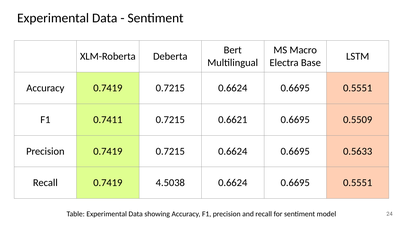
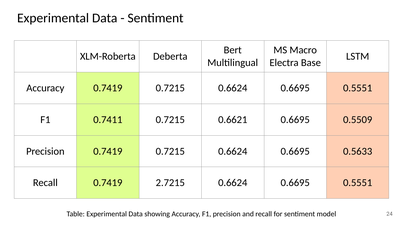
4.5038: 4.5038 -> 2.7215 (170, 183)
